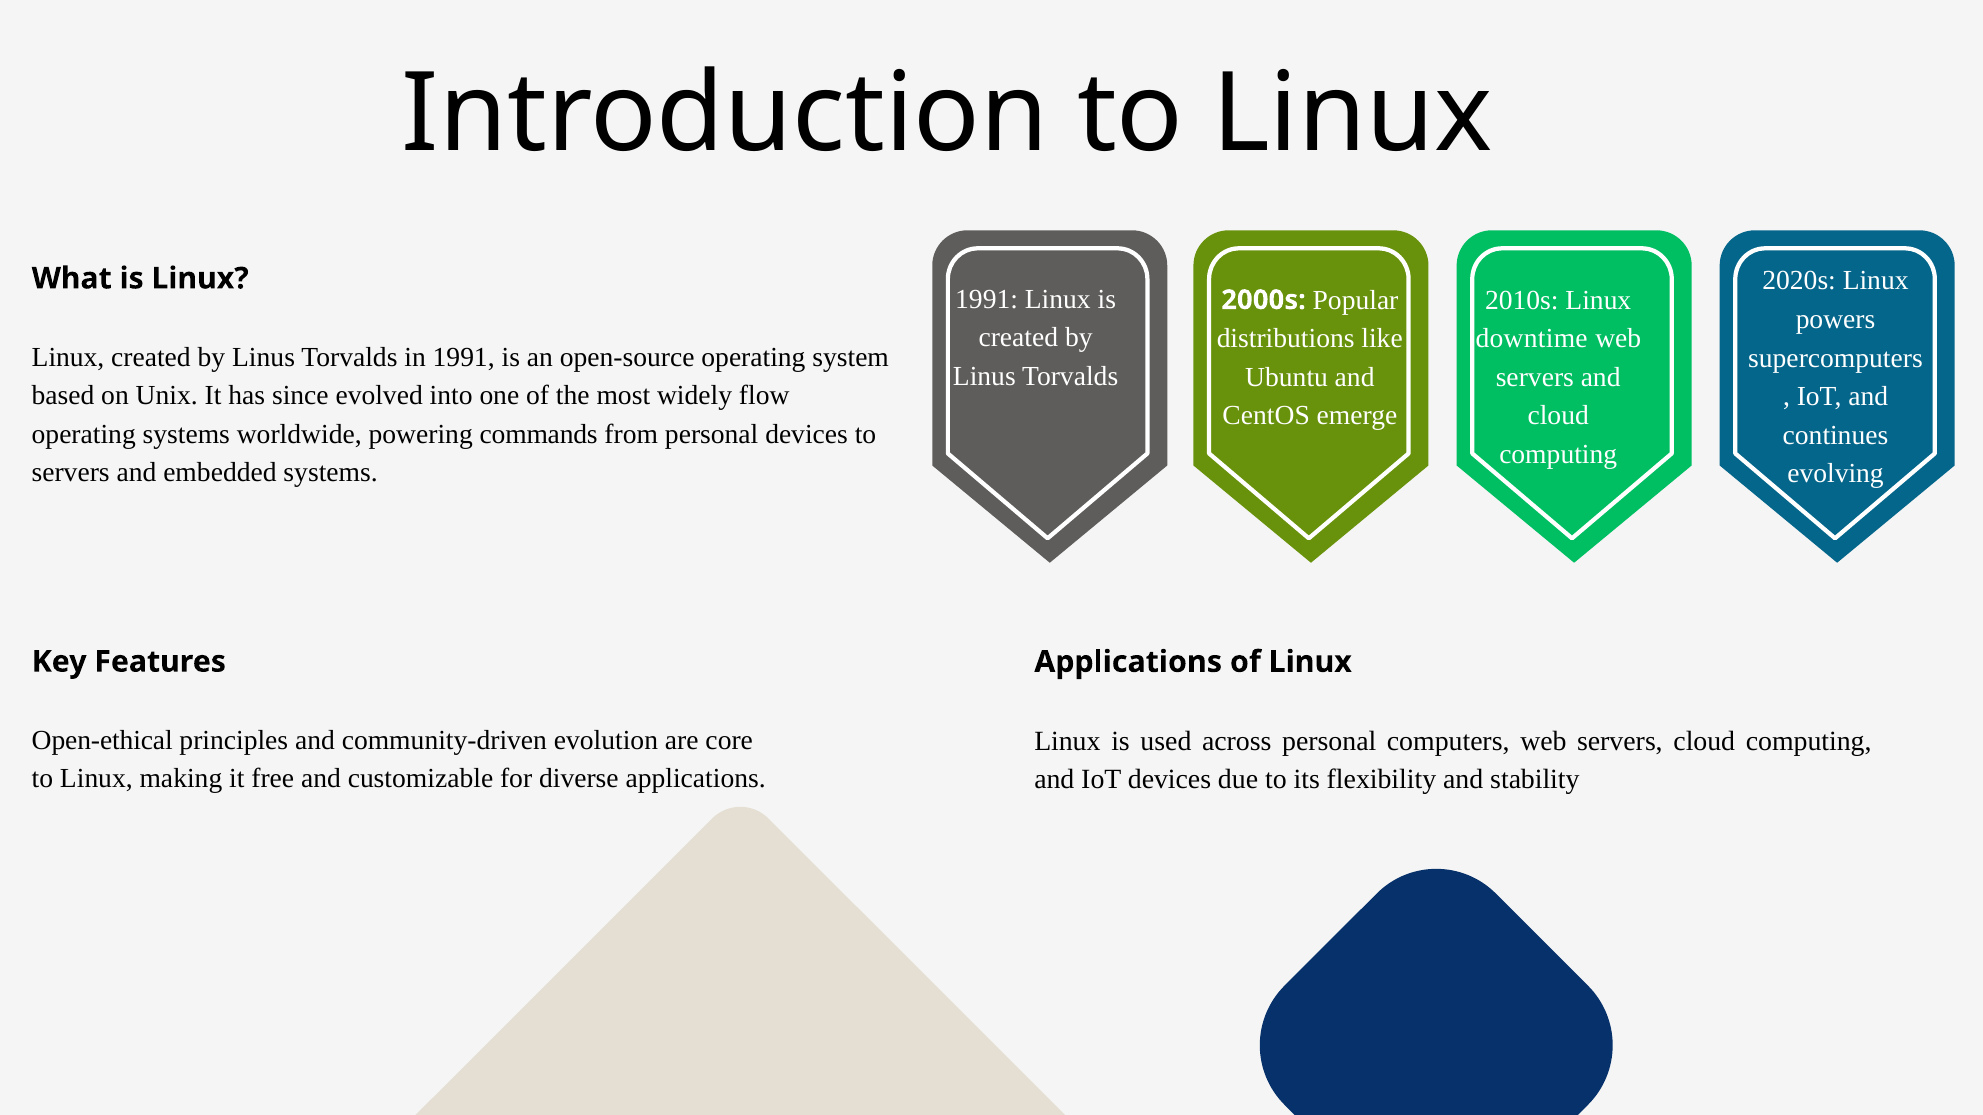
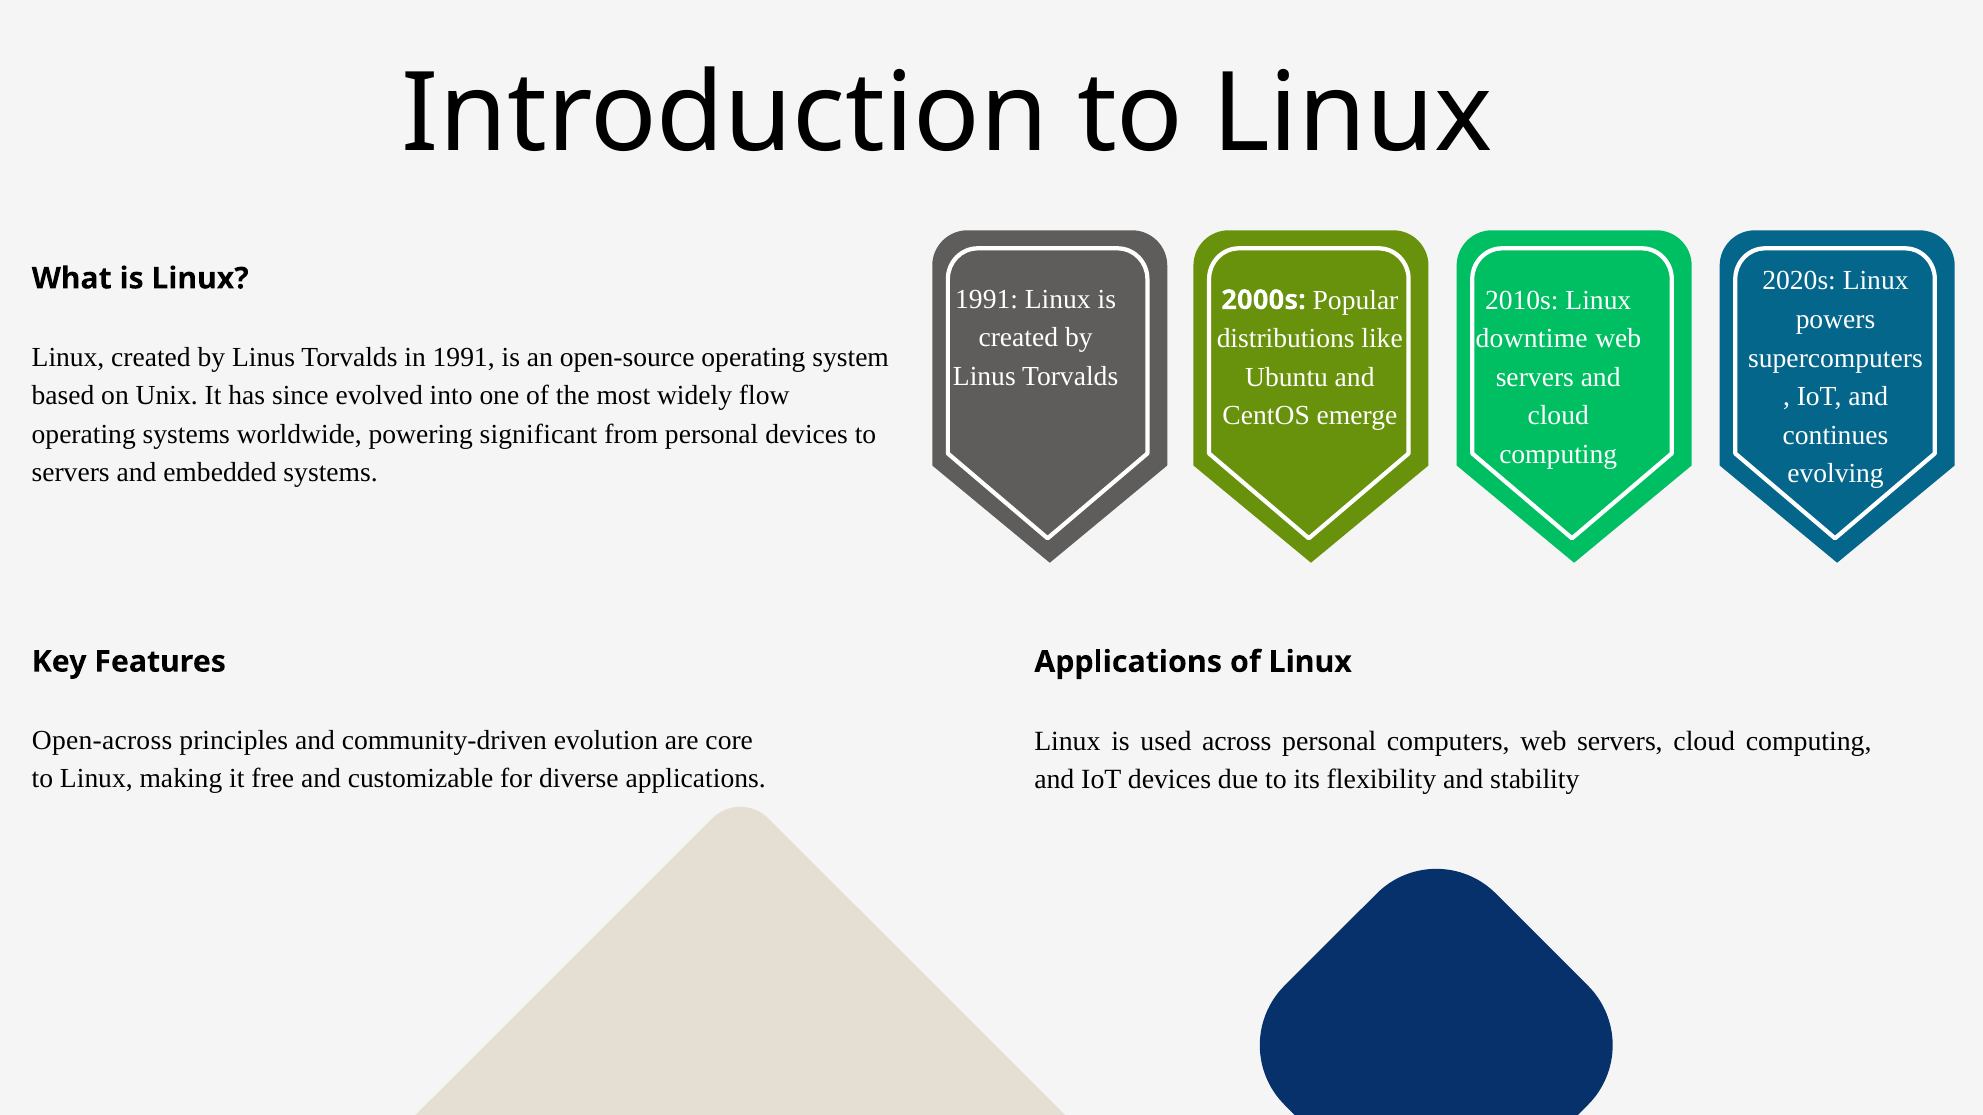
commands: commands -> significant (538, 434)
Open-ethical: Open-ethical -> Open-across (102, 740)
